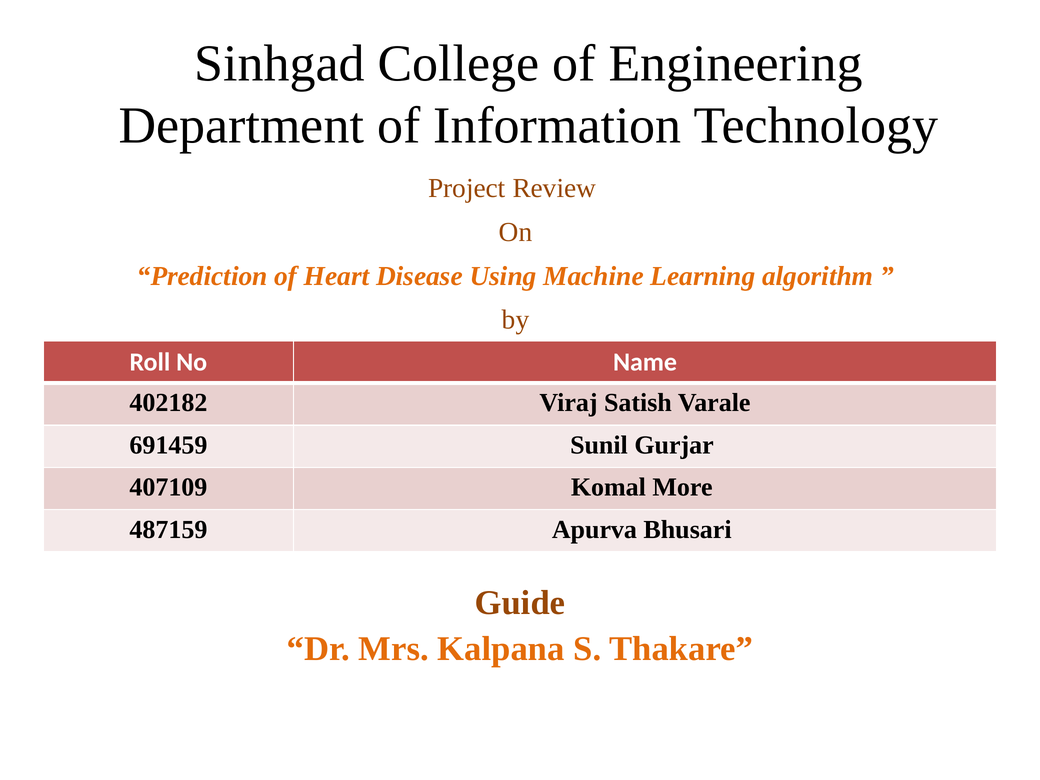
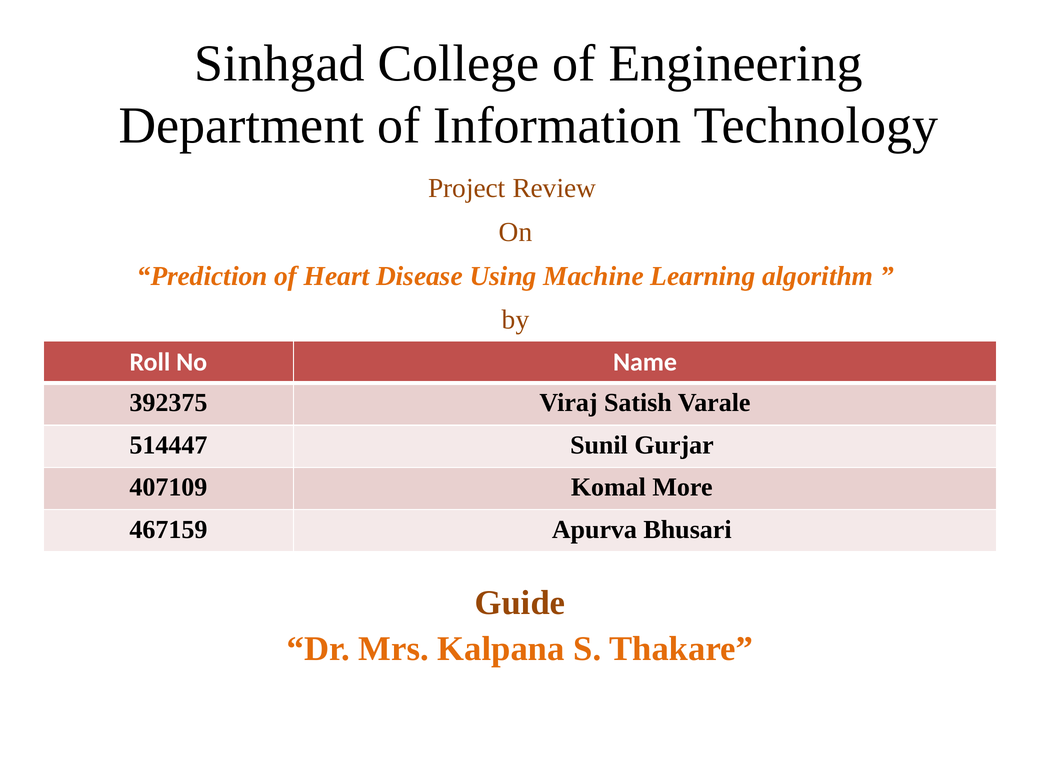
402182: 402182 -> 392375 (168, 403)
691459: 691459 -> 514447 (168, 445)
487159: 487159 -> 467159 (168, 529)
